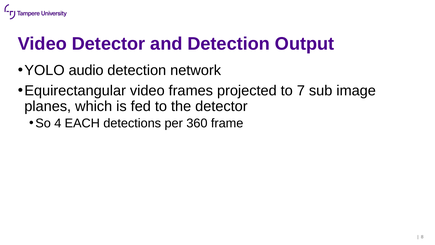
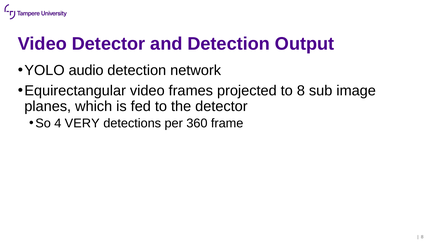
to 7: 7 -> 8 (301, 90)
EACH: EACH -> VERY (82, 123)
